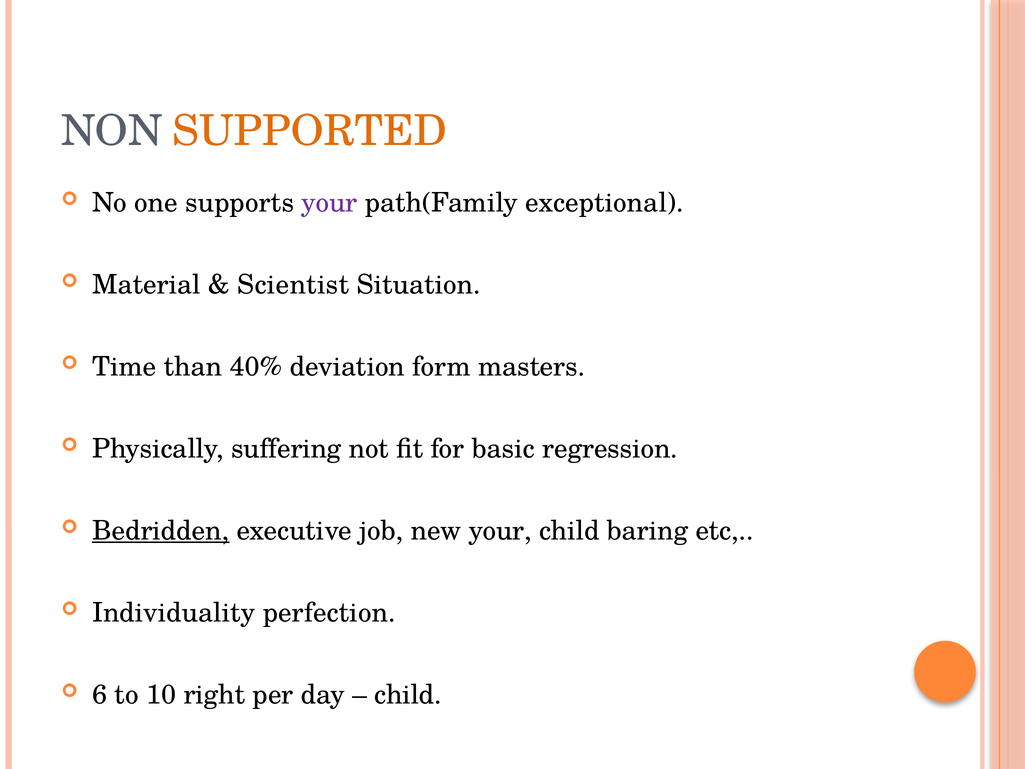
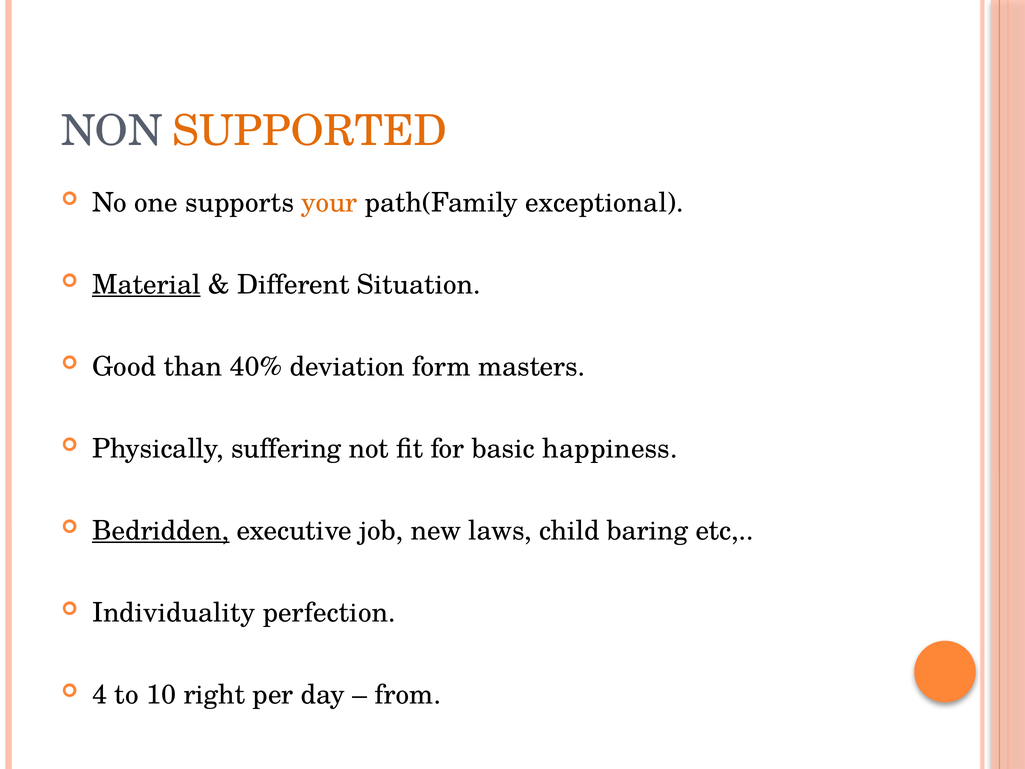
your colour: purple -> orange (329, 203)
Material underline: none -> present (146, 285)
Scientist: Scientist -> Different (294, 285)
Time: Time -> Good (124, 367)
regression: regression -> happiness (610, 449)
new your: your -> laws (500, 531)
6: 6 -> 4 (100, 695)
child: child -> from (408, 695)
